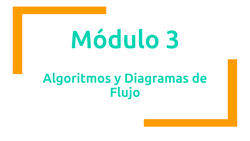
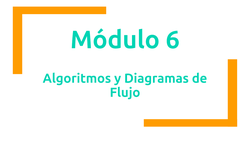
3: 3 -> 6 (173, 40)
